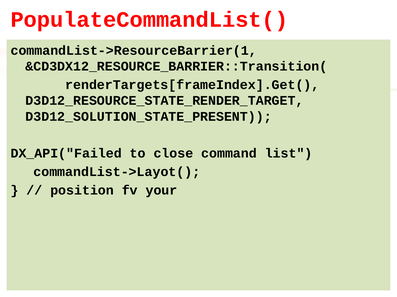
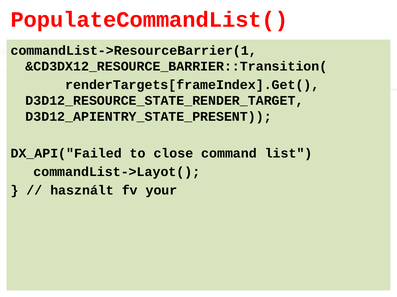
D3D12_SOLUTION_STATE_PRESENT: D3D12_SOLUTION_STATE_PRESENT -> D3D12_APIENTRY_STATE_PRESENT (149, 117)
position: position -> használt (82, 191)
